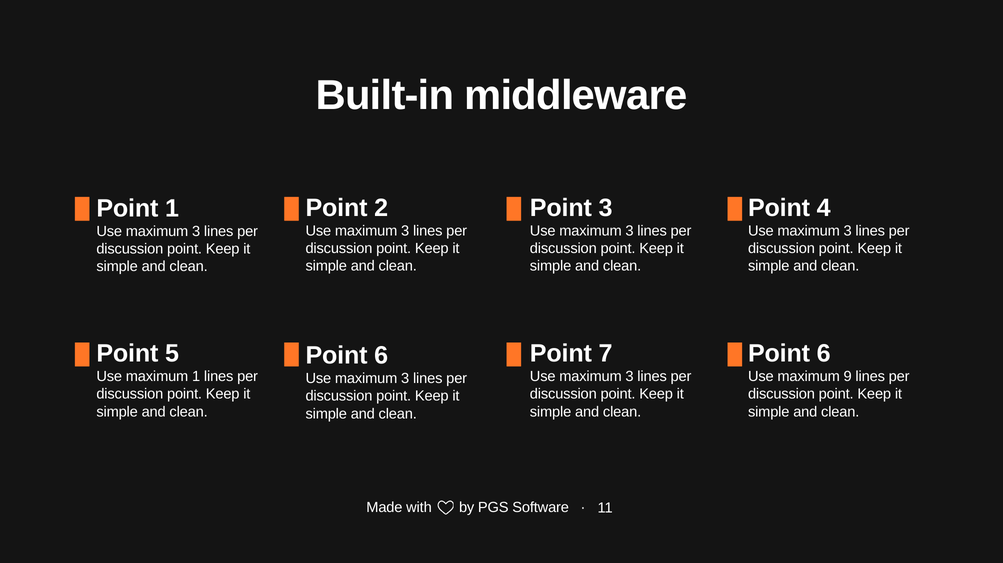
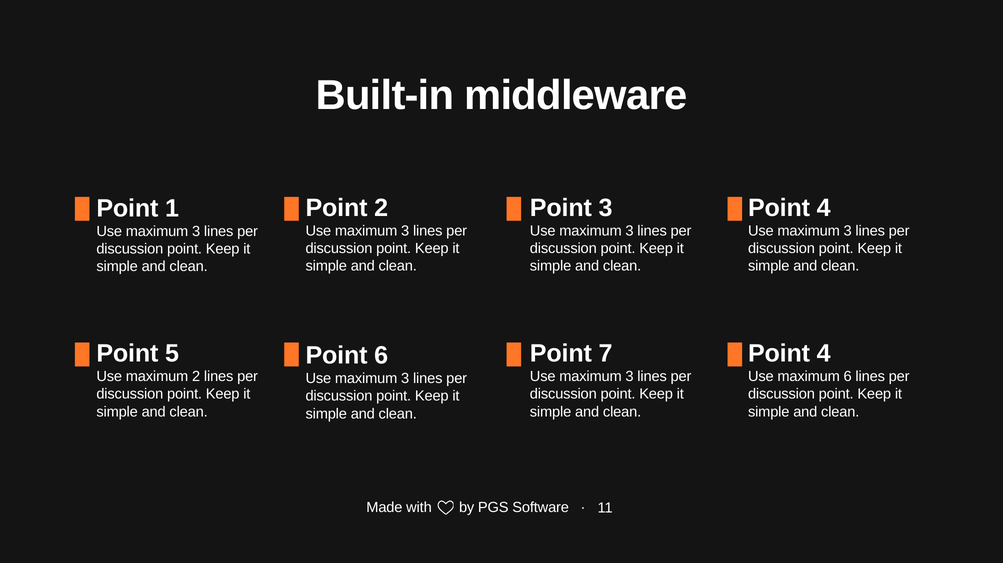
6: 6 -> 4 (824, 353)
maximum 1: 1 -> 2 (196, 377)
maximum 9: 9 -> 6 (848, 377)
